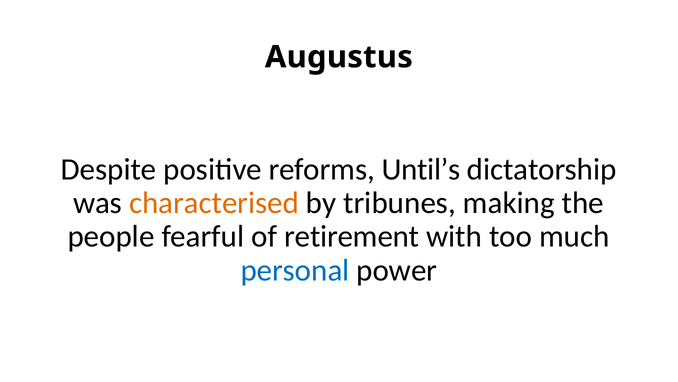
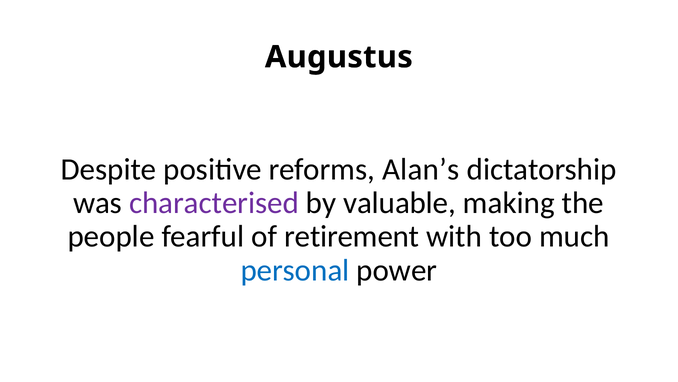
Until’s: Until’s -> Alan’s (421, 169)
characterised colour: orange -> purple (214, 203)
tribunes: tribunes -> valuable (400, 203)
